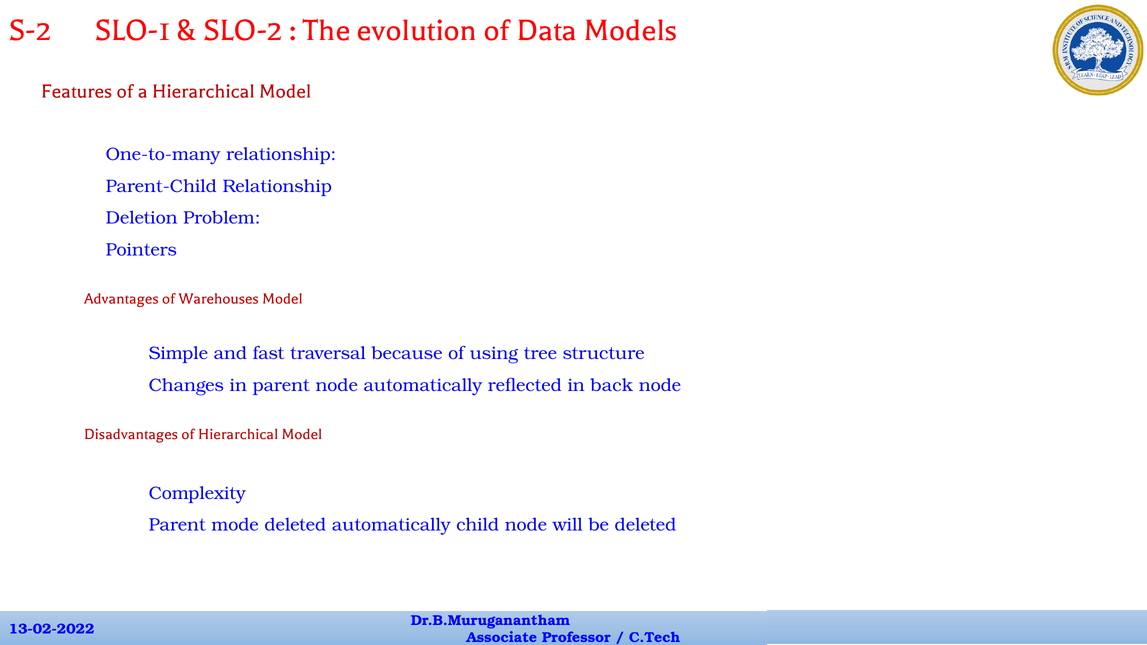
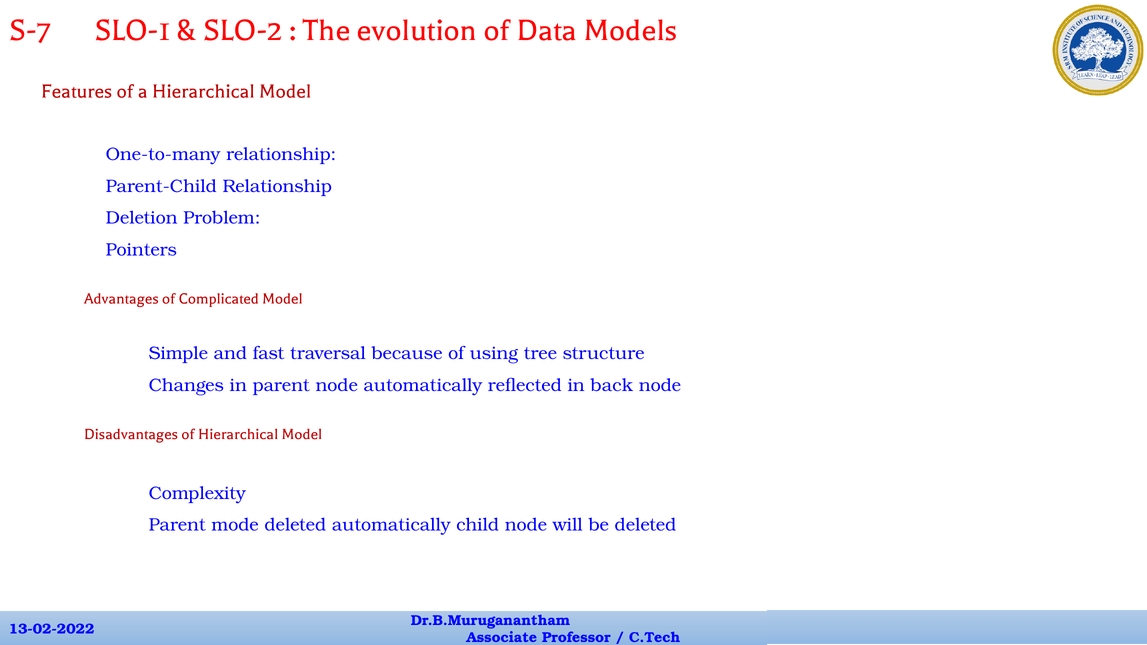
S-2: S-2 -> S-7 (30, 29)
Warehouses: Warehouses -> Complicated (219, 298)
